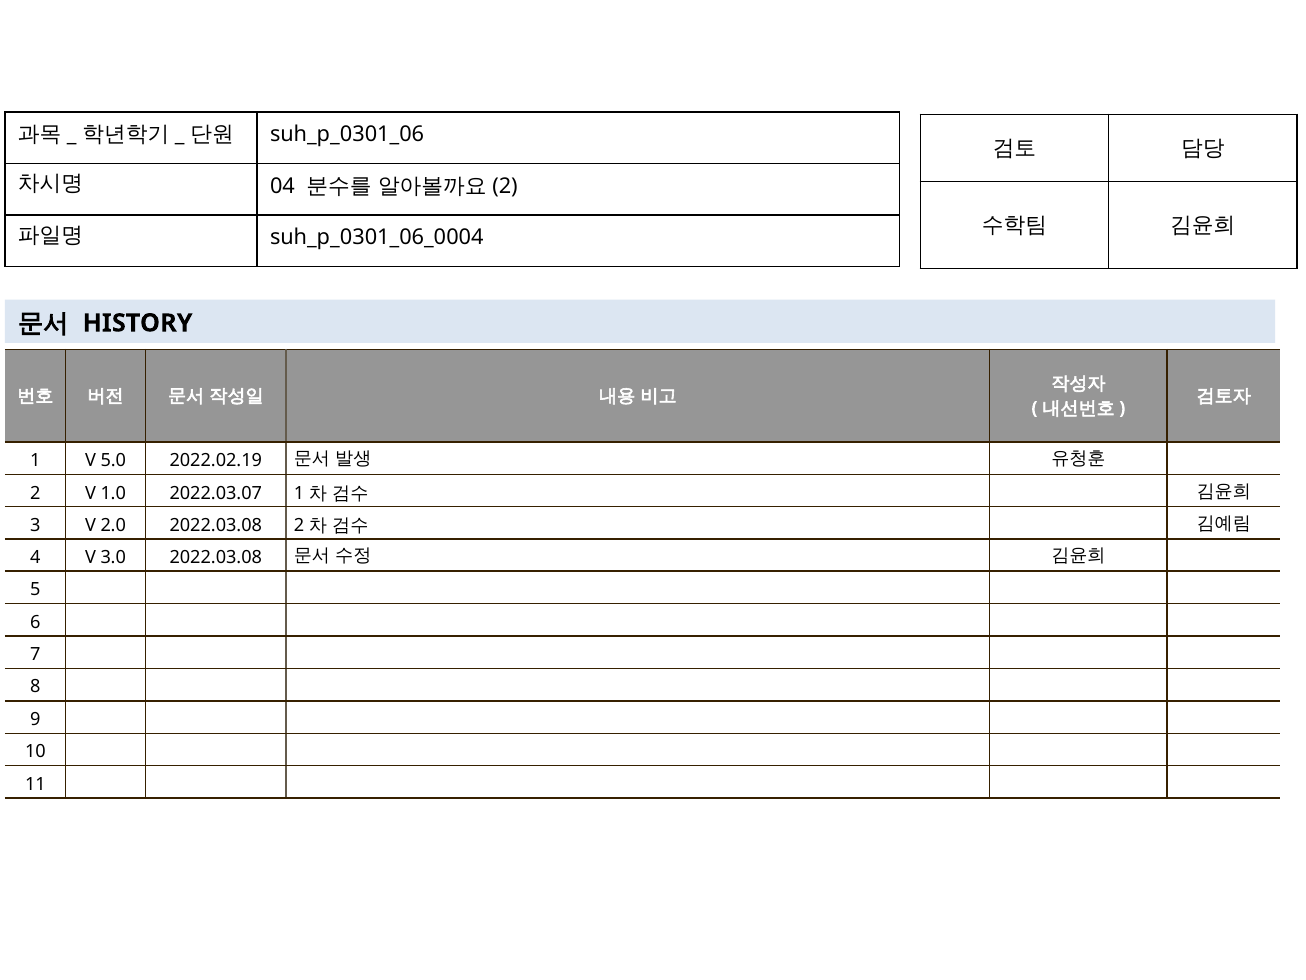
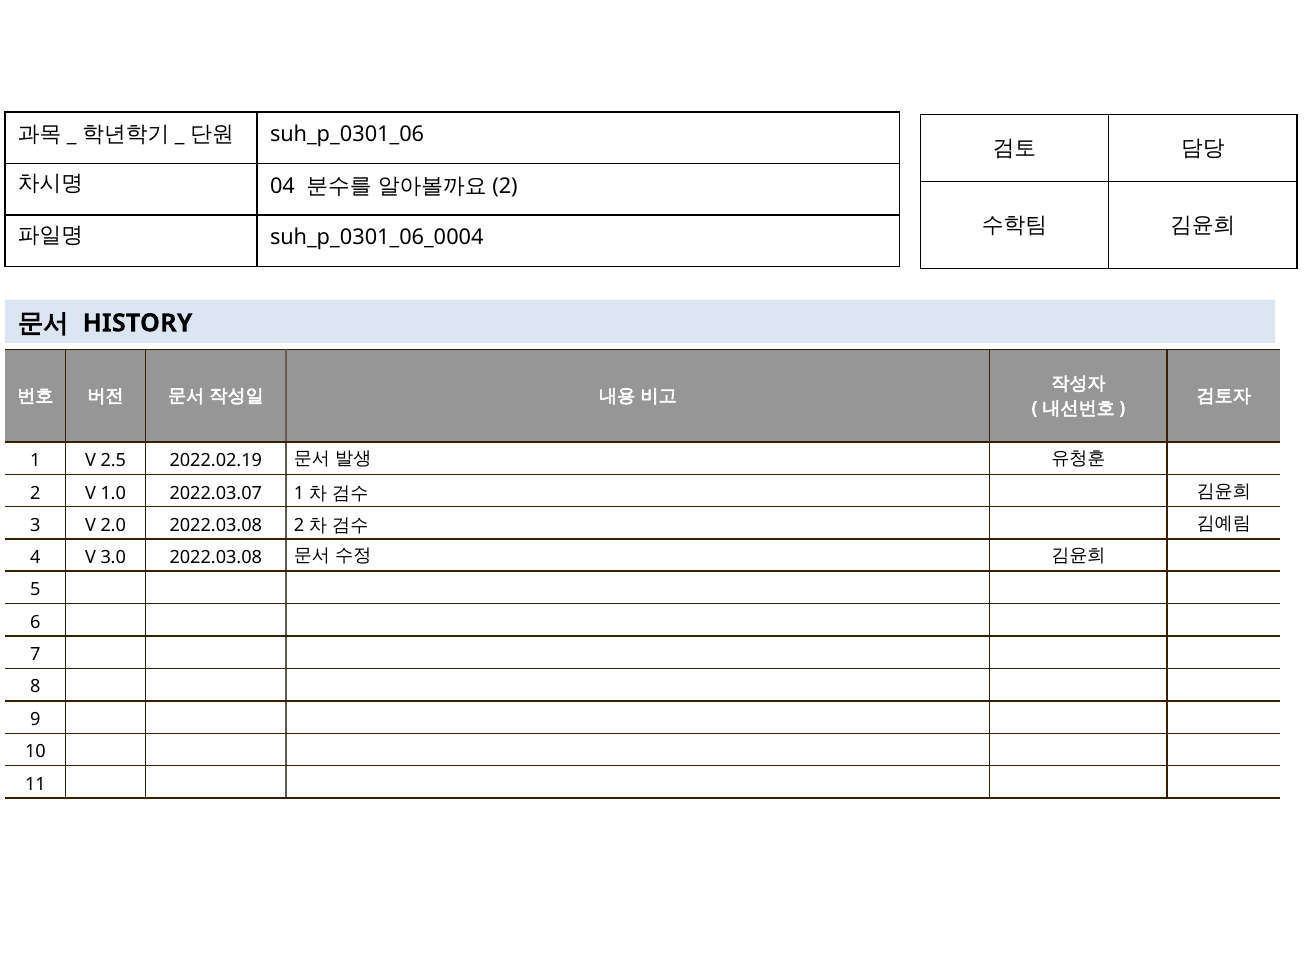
5.0: 5.0 -> 2.5 (113, 460)
